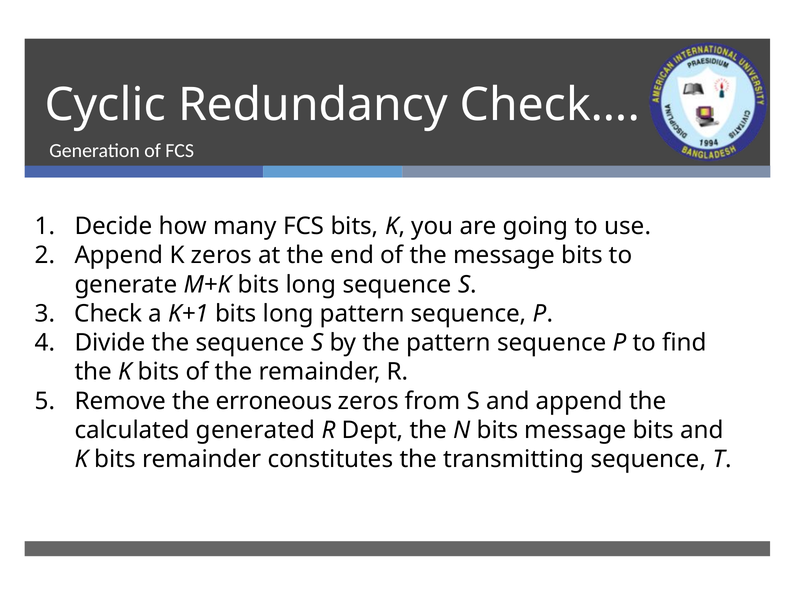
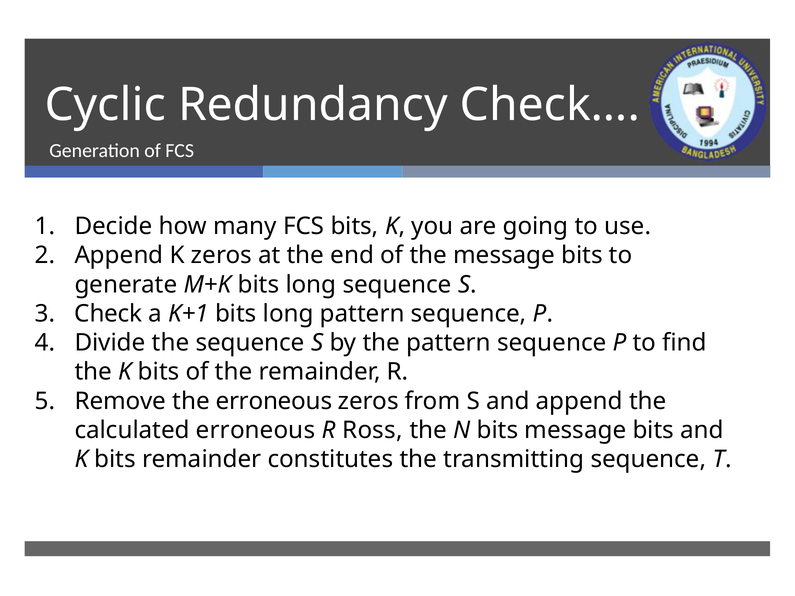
calculated generated: generated -> erroneous (256, 430)
Dept: Dept -> Ross (372, 430)
